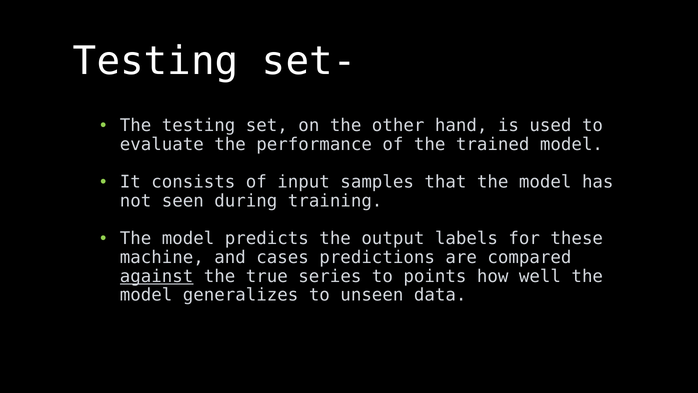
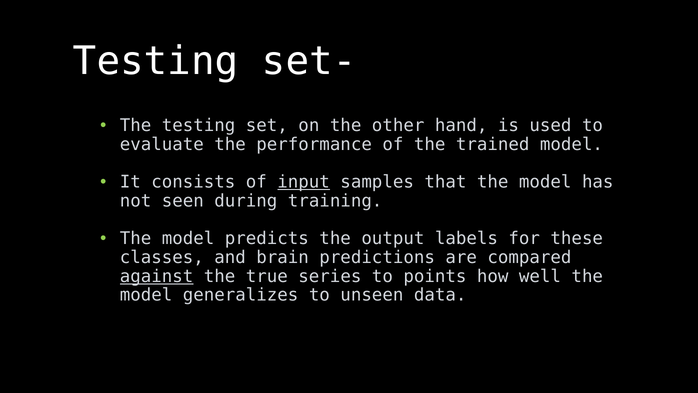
input underline: none -> present (304, 182)
machine: machine -> classes (162, 257)
cases: cases -> brain (283, 257)
